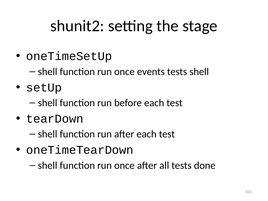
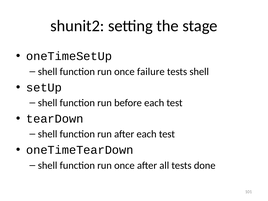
events: events -> failure (151, 72)
